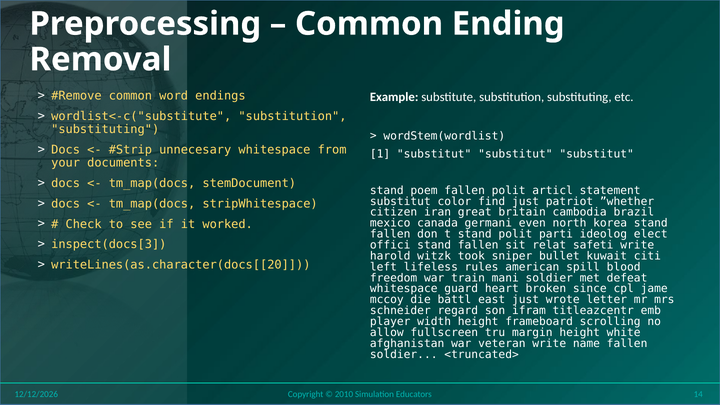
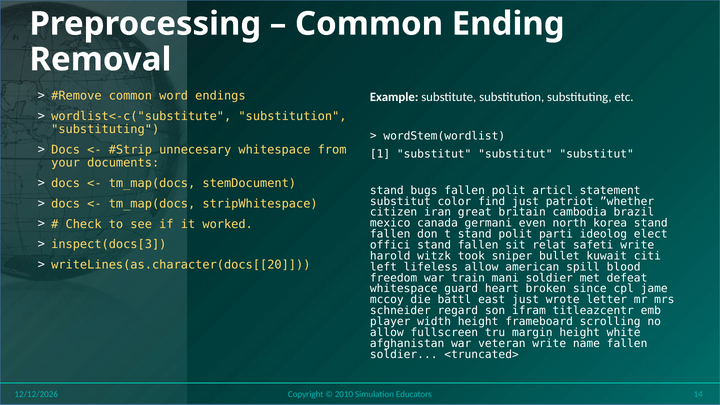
poem: poem -> bugs (424, 190)
lifeless rules: rules -> allow (482, 267)
